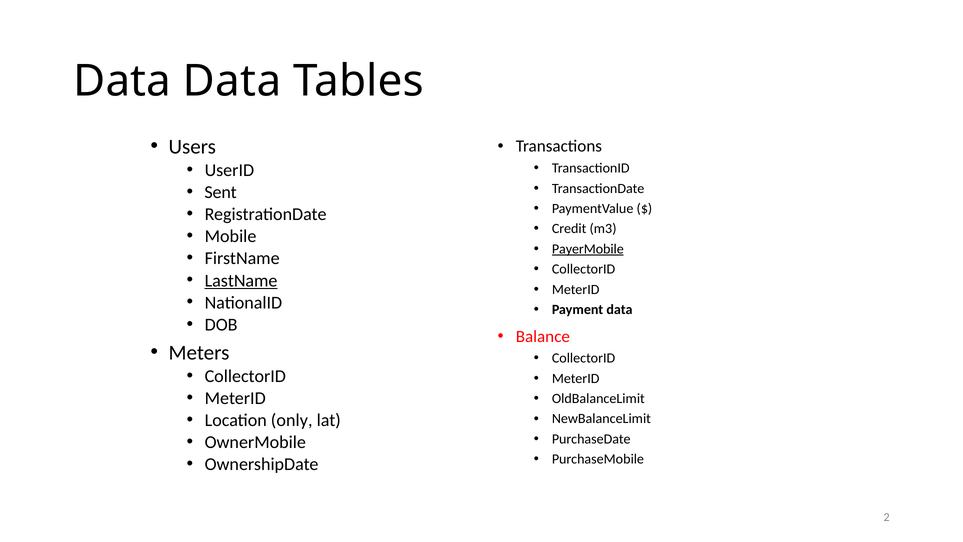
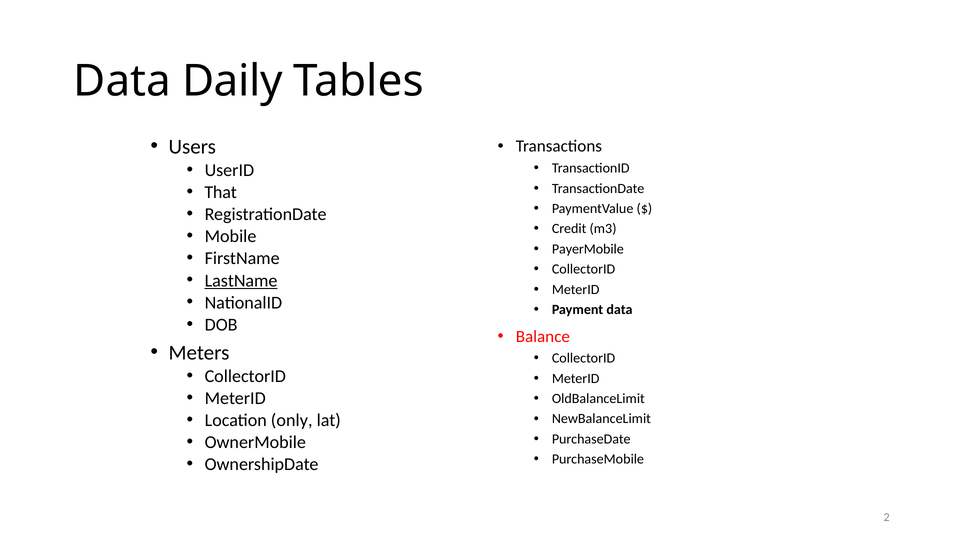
Data Data: Data -> Daily (232, 81)
Sent: Sent -> That (221, 192)
PayerMobile underline: present -> none (588, 249)
